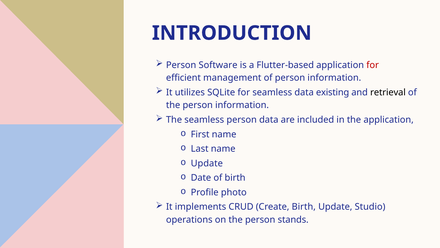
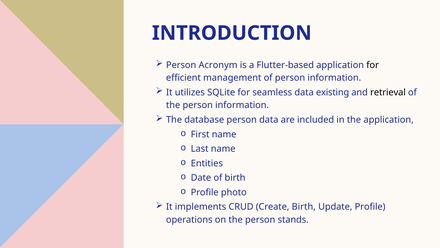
Software: Software -> Acronym (218, 65)
for colour: red -> black (373, 65)
The seamless: seamless -> database (204, 120)
Update: Update -> Entities (207, 163)
Update Studio: Studio -> Profile (370, 206)
